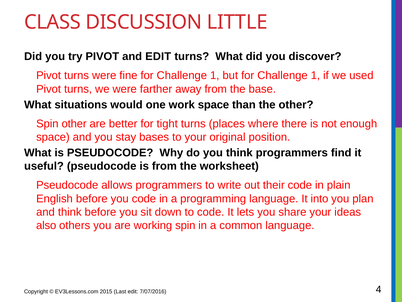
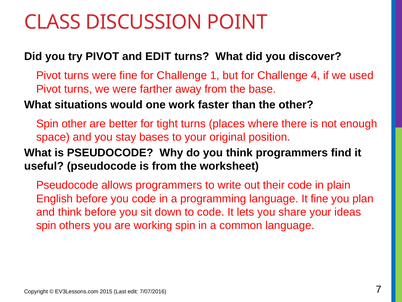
LITTLE: LITTLE -> POINT (237, 22)
but for Challenge 1: 1 -> 4 (315, 75)
work space: space -> faster (213, 105)
It into: into -> fine (319, 198)
also: also -> spin (46, 225)
4: 4 -> 7 (379, 289)
